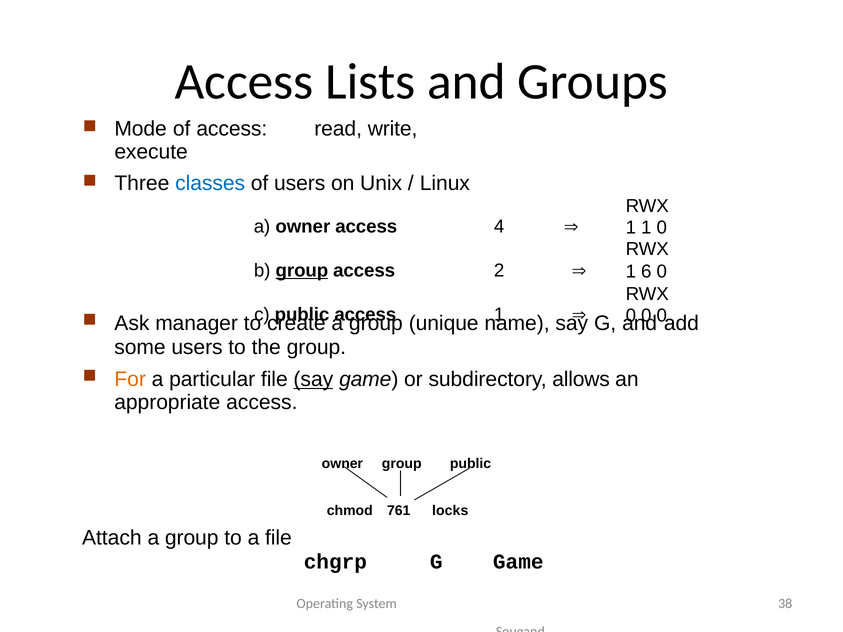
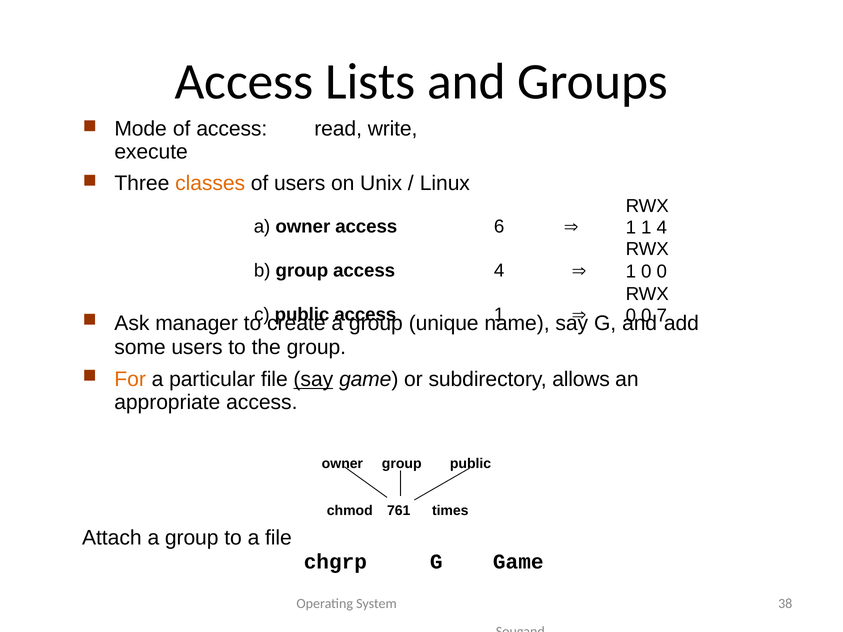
classes colour: blue -> orange (210, 184)
4: 4 -> 6 (499, 227)
1 0: 0 -> 4 (662, 228)
group underline: present -> none (302, 271)
access 2: 2 -> 4 (499, 271)
1 6: 6 -> 0 (646, 271)
0: 0 -> 7 (662, 316)
locks: locks -> times (450, 511)
